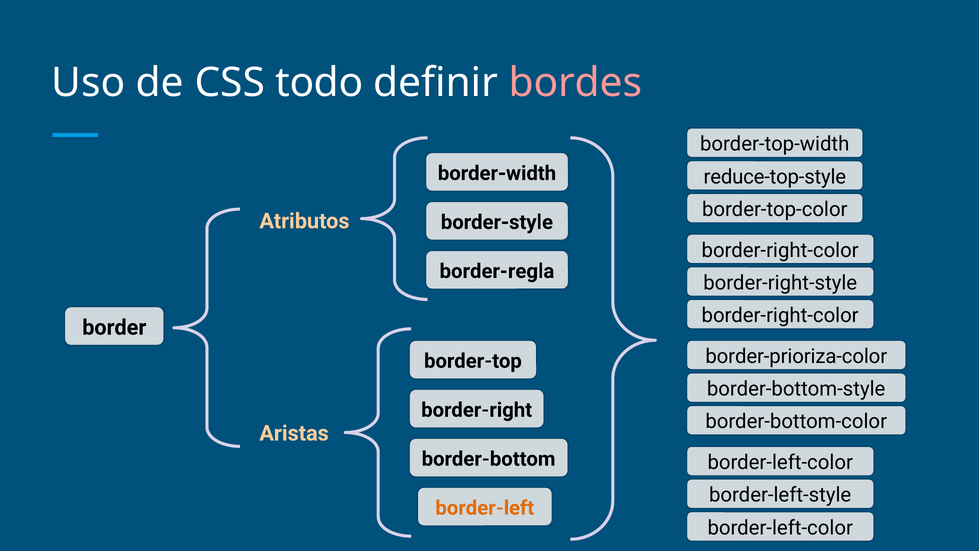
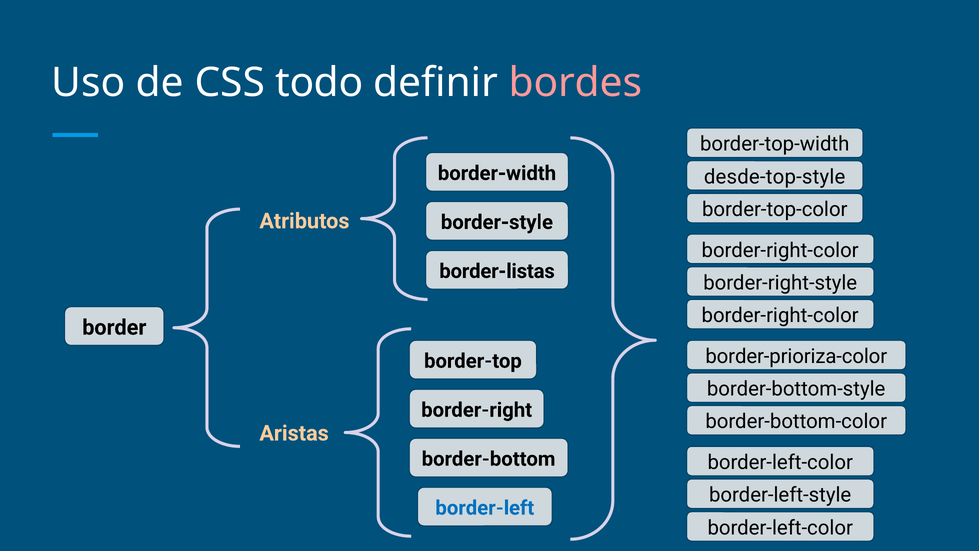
reduce-top-style: reduce-top-style -> desde-top-style (775, 177)
border-regla: border-regla -> border-listas (497, 271)
border-left colour: orange -> blue (485, 508)
